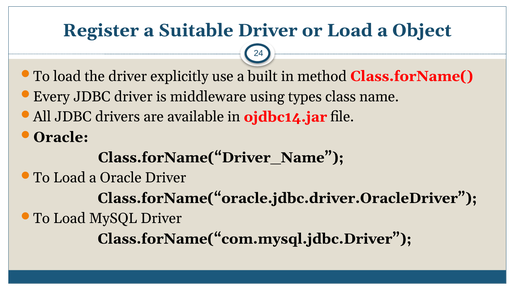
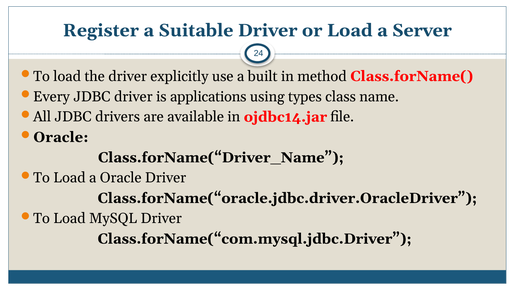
Object: Object -> Server (422, 30)
middleware: middleware -> applications (208, 96)
